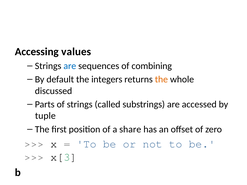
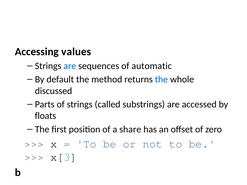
combining: combining -> automatic (152, 66)
integers: integers -> method (107, 79)
the colour: orange -> blue (161, 79)
tuple: tuple -> floats (45, 116)
